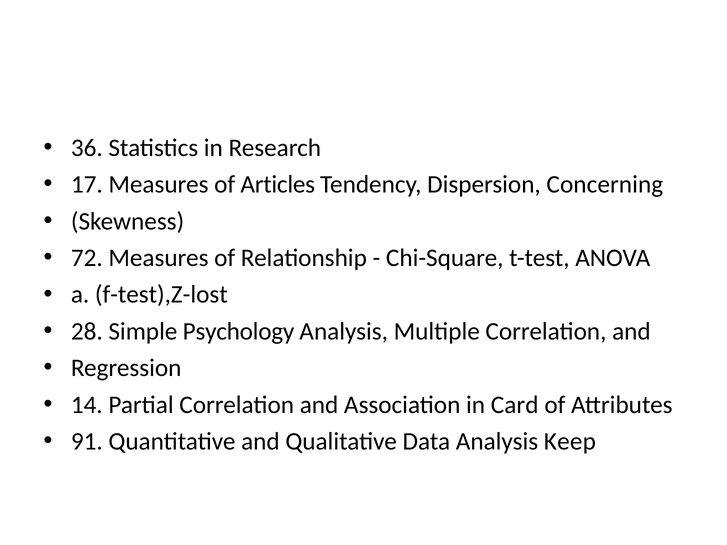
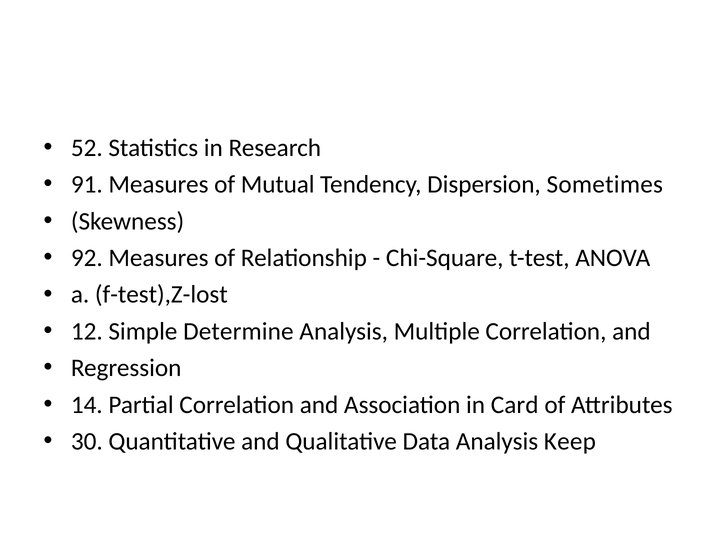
36: 36 -> 52 (87, 148)
17: 17 -> 91 (87, 185)
Articles: Articles -> Mutual (278, 185)
Concerning: Concerning -> Sometimes (605, 185)
72: 72 -> 92 (87, 258)
28: 28 -> 12 (87, 332)
Psychology: Psychology -> Determine (238, 332)
91: 91 -> 30 (87, 442)
